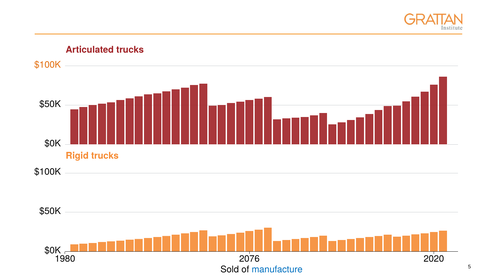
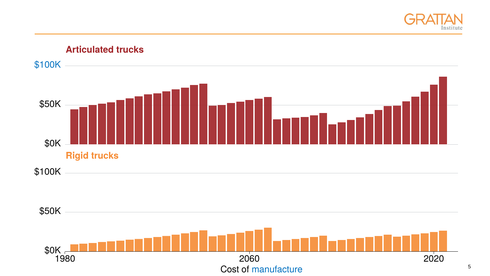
$100K colour: orange -> blue (48, 65)
2076: 2076 -> 2060 (249, 258)
Sold: Sold -> Cost (230, 269)
